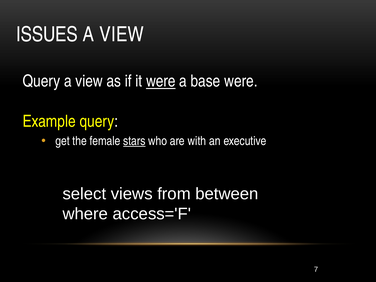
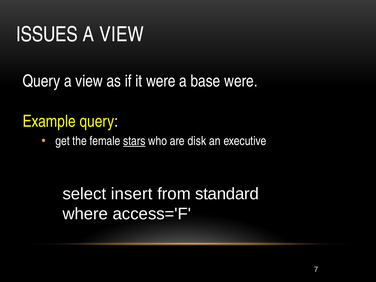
were underline: present -> none (161, 81)
with: with -> disk (197, 141)
views: views -> insert (132, 194)
between: between -> standard (227, 194)
